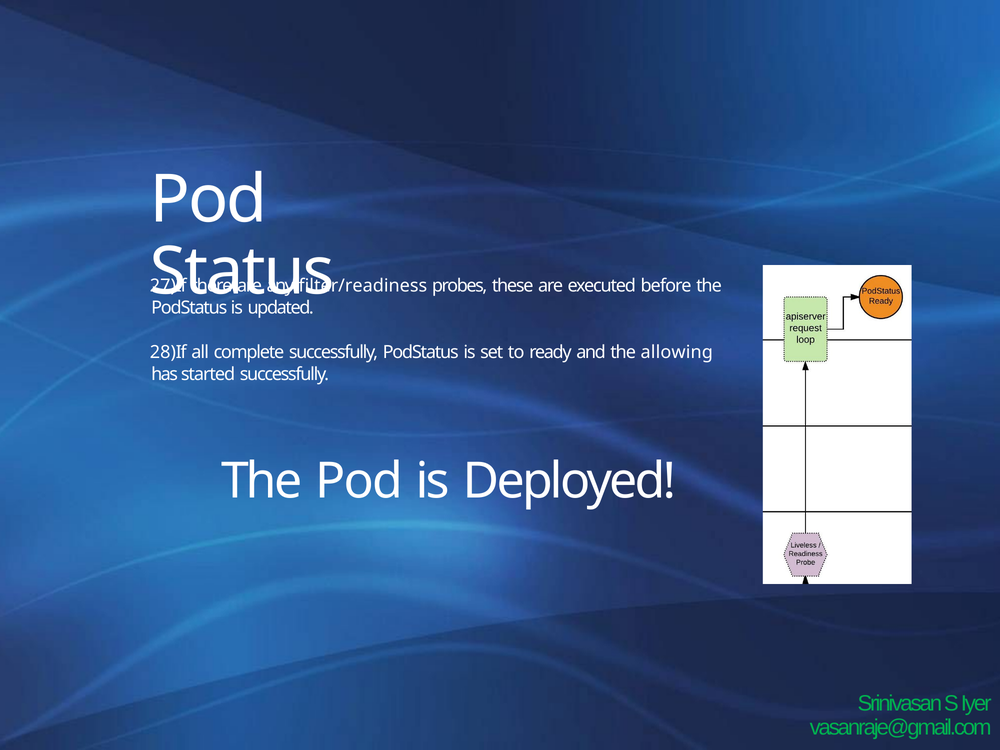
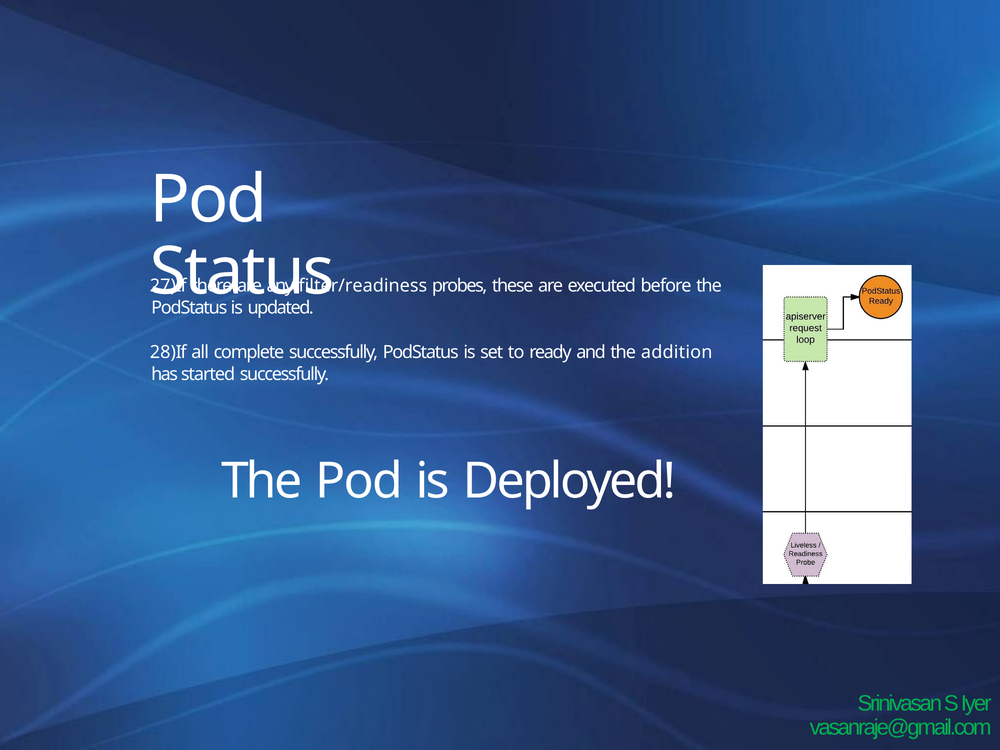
allowing: allowing -> addition (677, 352)
